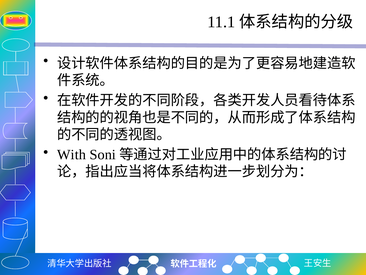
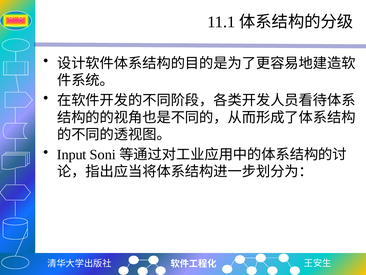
With: With -> Input (72, 154)
